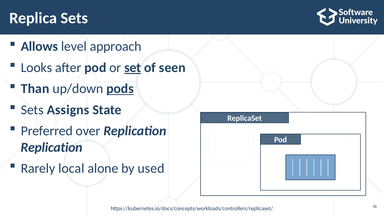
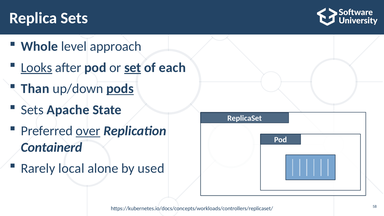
Allows: Allows -> Whole (39, 47)
Looks underline: none -> present (36, 68)
seen: seen -> each (172, 68)
Assigns: Assigns -> Apache (68, 110)
over underline: none -> present (88, 131)
Replication: Replication -> Containerd (52, 147)
